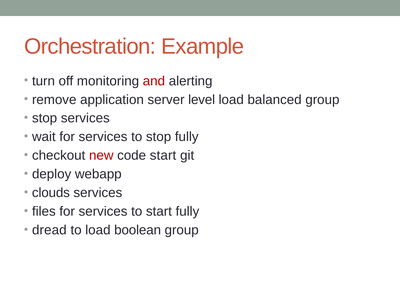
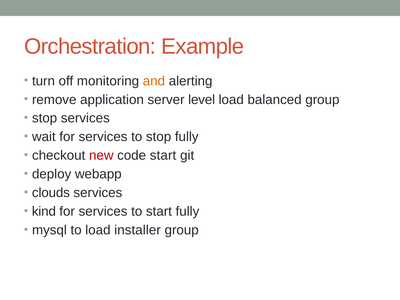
and colour: red -> orange (154, 81)
files: files -> kind (44, 212)
dread: dread -> mysql (49, 230)
boolean: boolean -> installer (138, 230)
